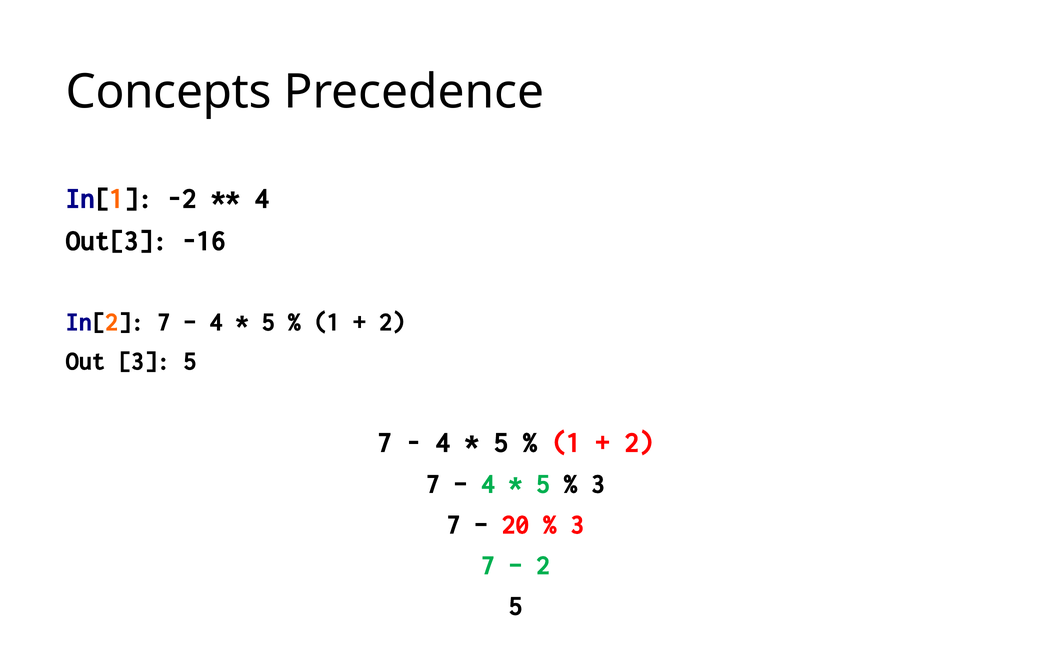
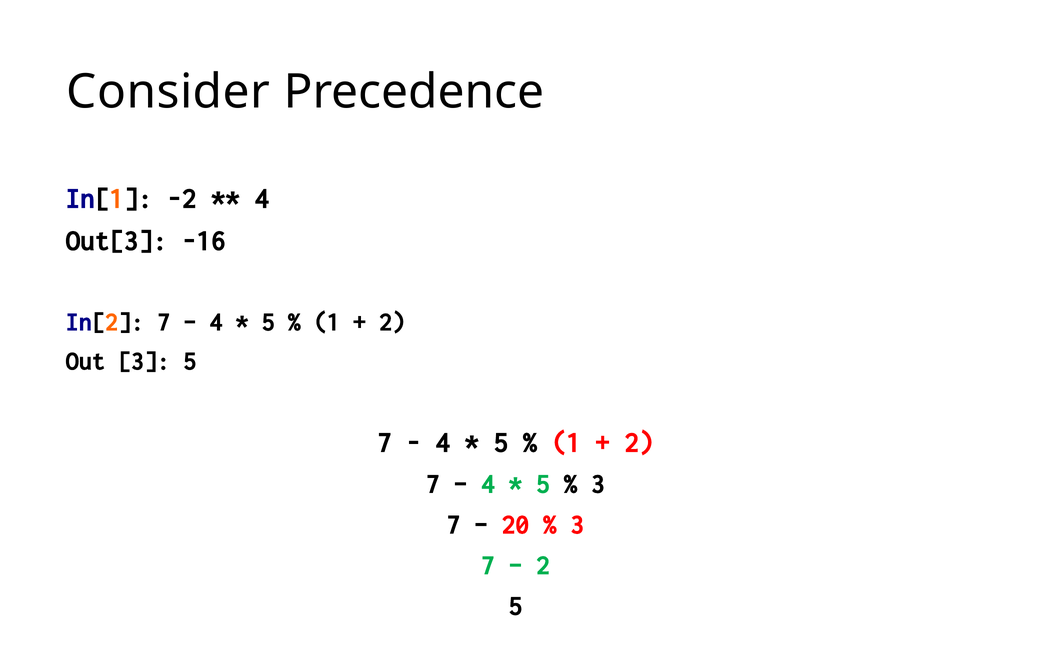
Concepts: Concepts -> Consider (168, 92)
